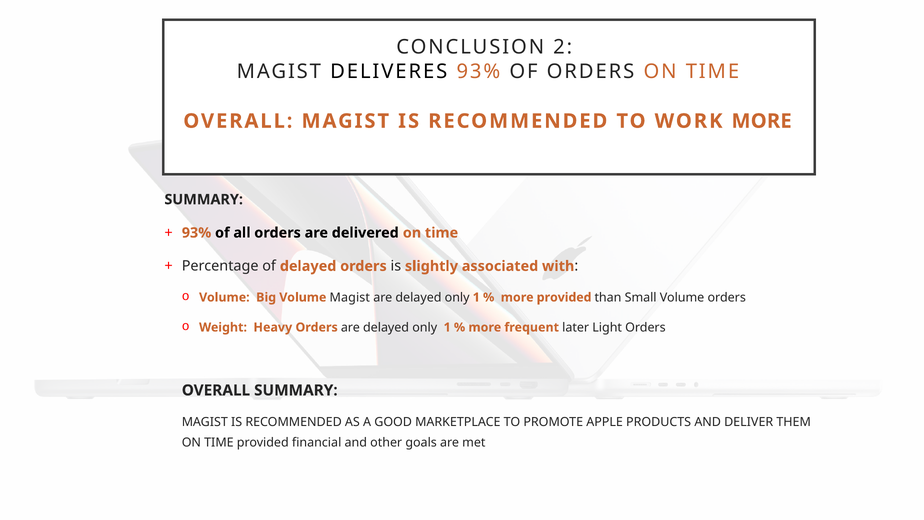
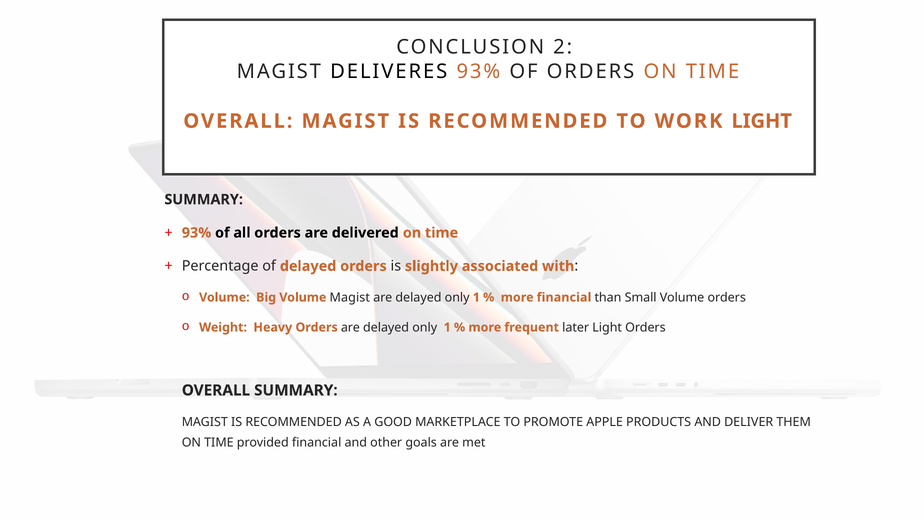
WORK MORE: MORE -> LIGHT (762, 121)
more provided: provided -> financial (564, 297)
